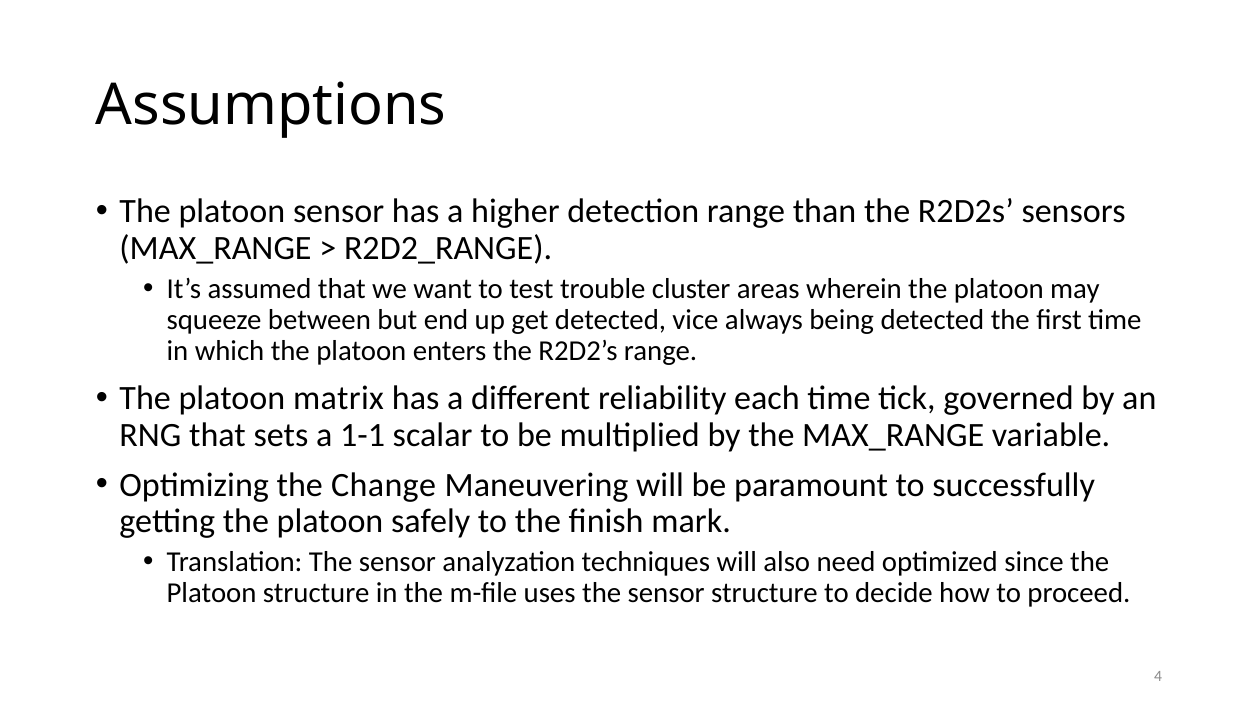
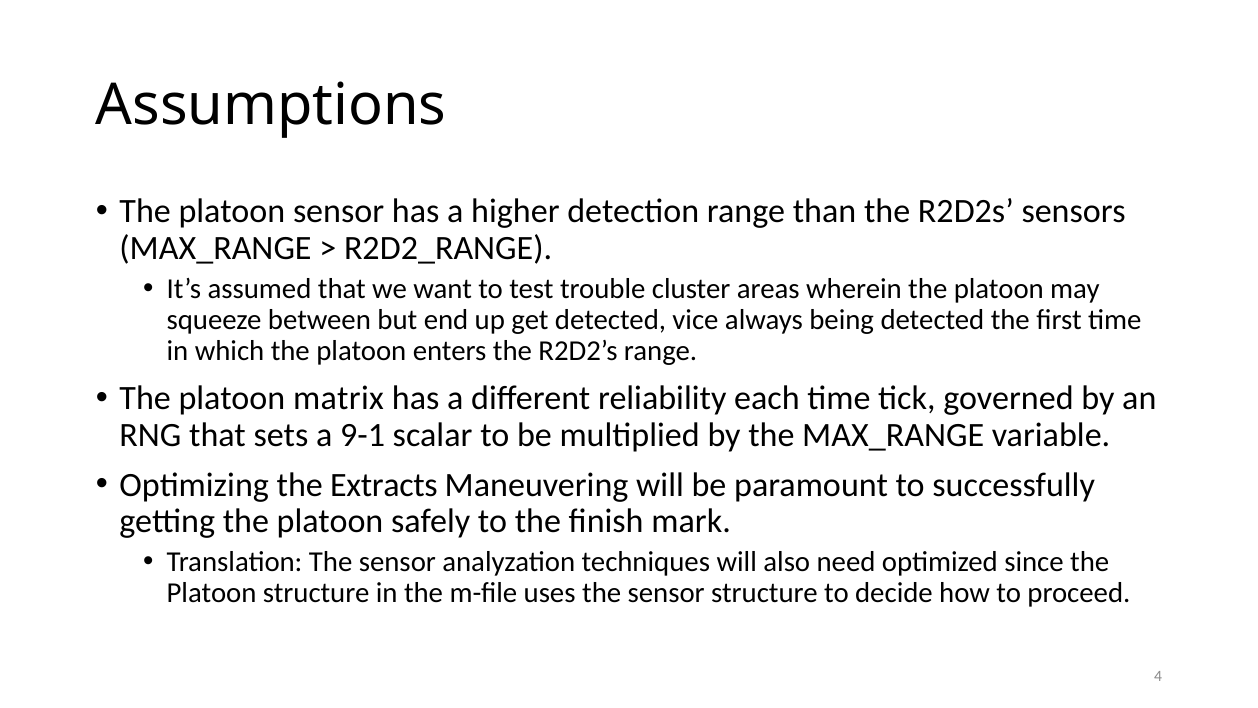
1-1: 1-1 -> 9-1 (363, 435)
Change: Change -> Extracts (384, 485)
